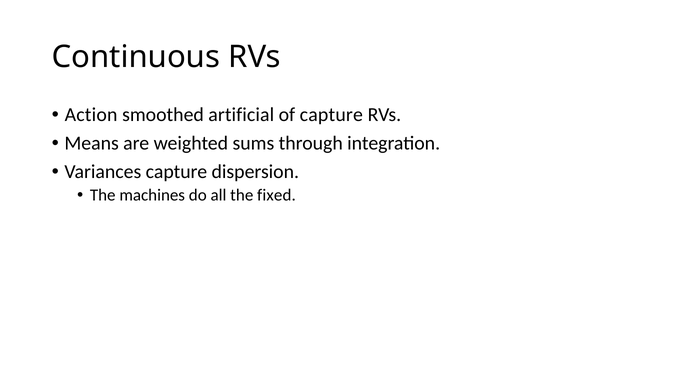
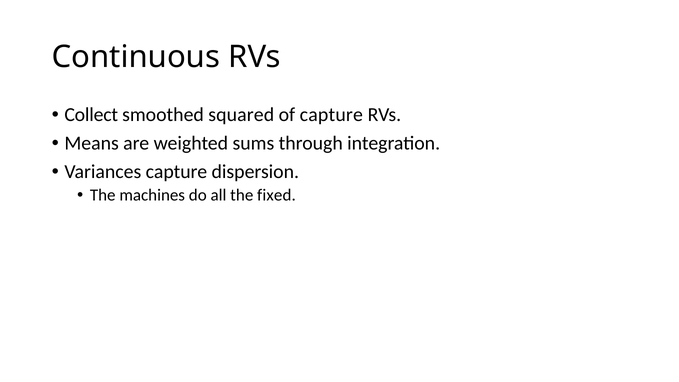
Action: Action -> Collect (91, 115)
artificial: artificial -> squared (241, 115)
